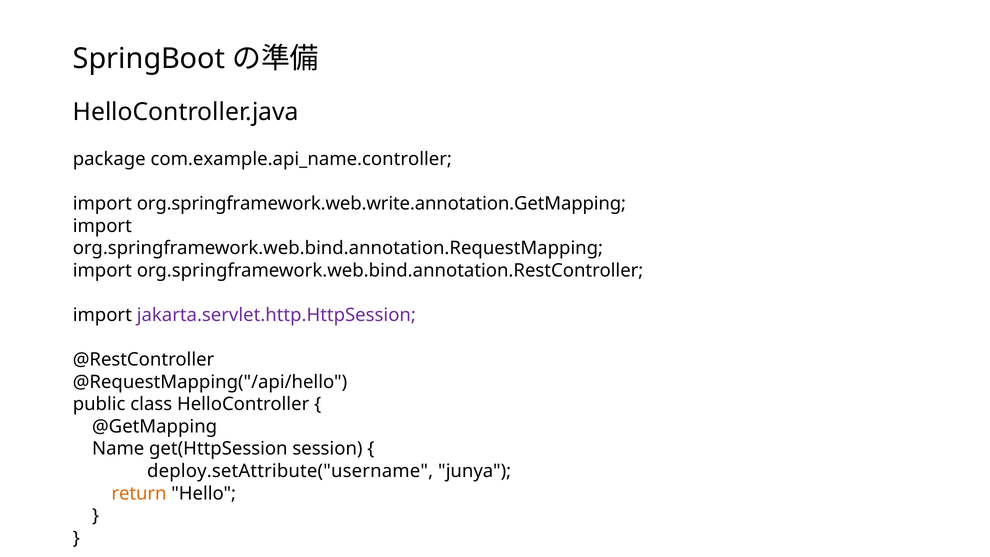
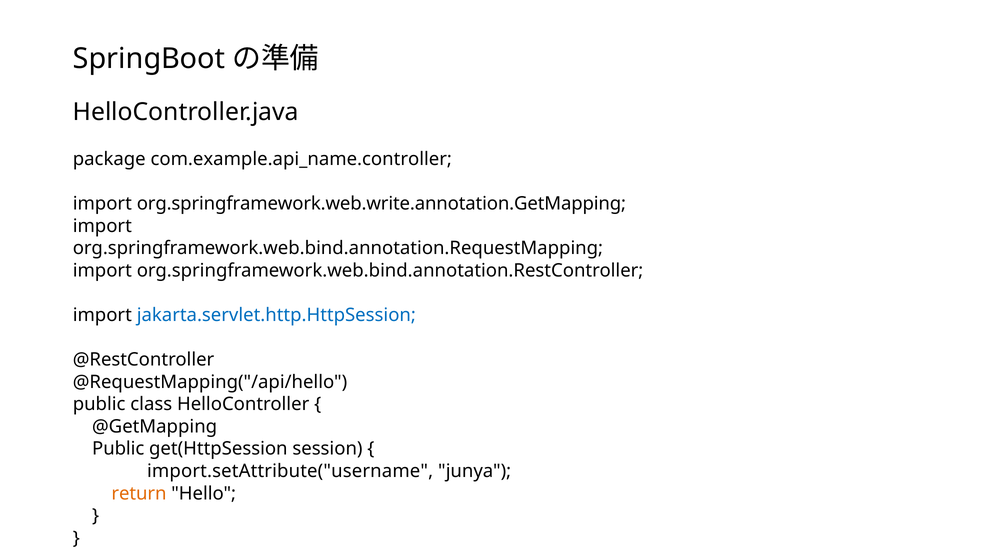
jakarta.servlet.http.HttpSession colour: purple -> blue (276, 315)
Name: Name -> Public (118, 449)
deploy.setAttribute("username: deploy.setAttribute("username -> import.setAttribute("username (290, 471)
